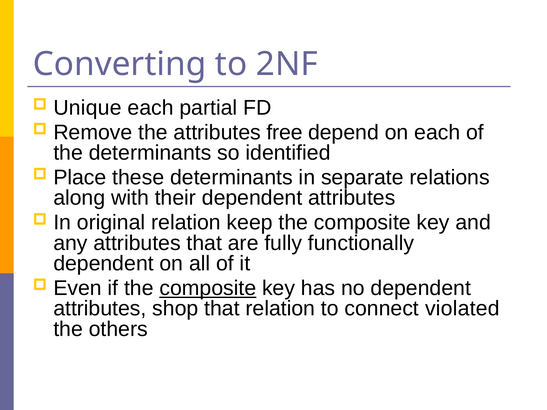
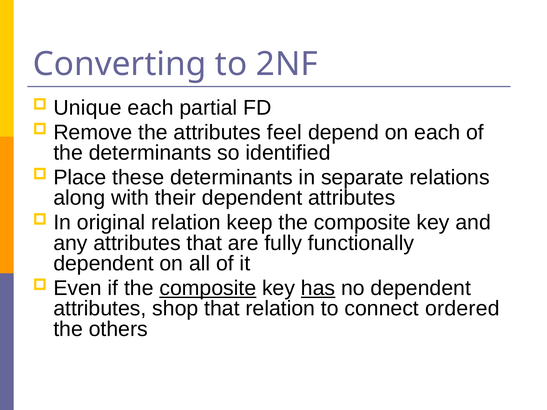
free: free -> feel (284, 132)
has underline: none -> present (318, 288)
violated: violated -> ordered (462, 309)
